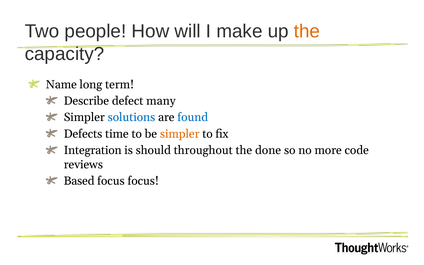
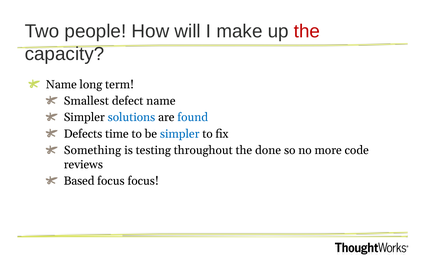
the colour: orange -> red (307, 31)
Describe: Describe -> Smallest (86, 101)
defect many: many -> name (161, 101)
simpler colour: orange -> blue (180, 134)
Integration: Integration -> Something (93, 150)
should: should -> testing (153, 150)
